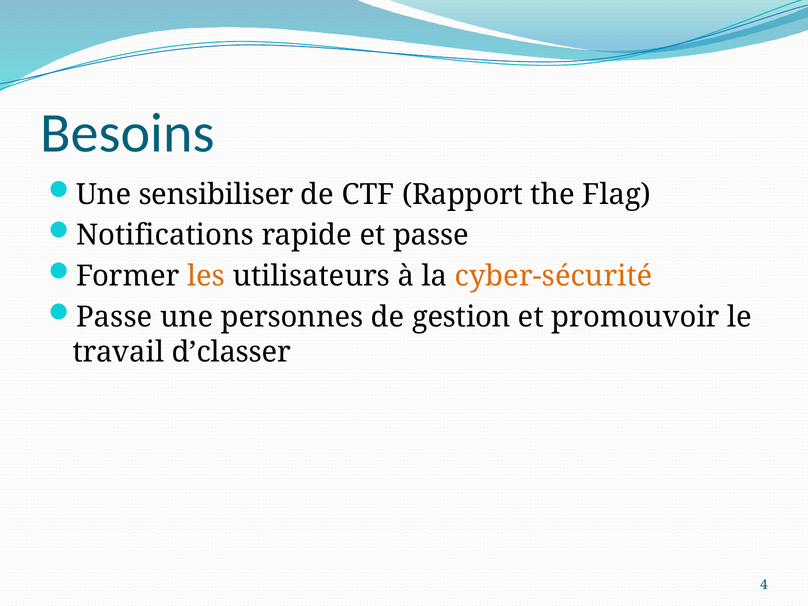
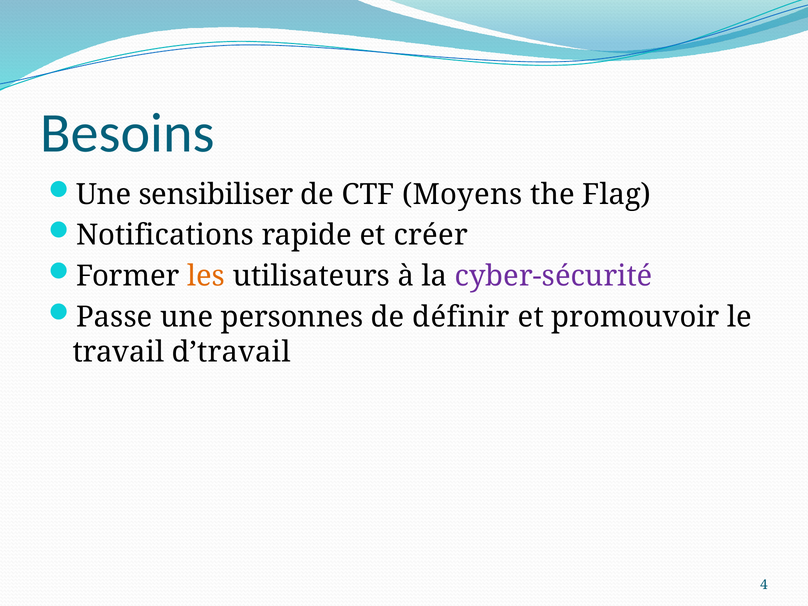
Rapport: Rapport -> Moyens (462, 195)
et passe: passe -> créer (431, 235)
cyber-sécurité colour: orange -> purple (554, 276)
gestion: gestion -> définir (461, 317)
d’classer: d’classer -> d’travail (231, 352)
